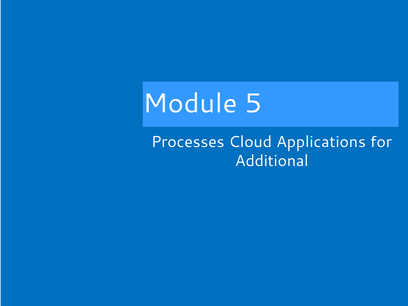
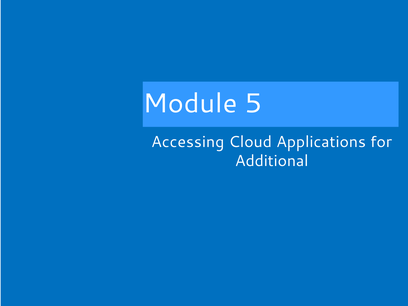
Processes: Processes -> Accessing (188, 142)
